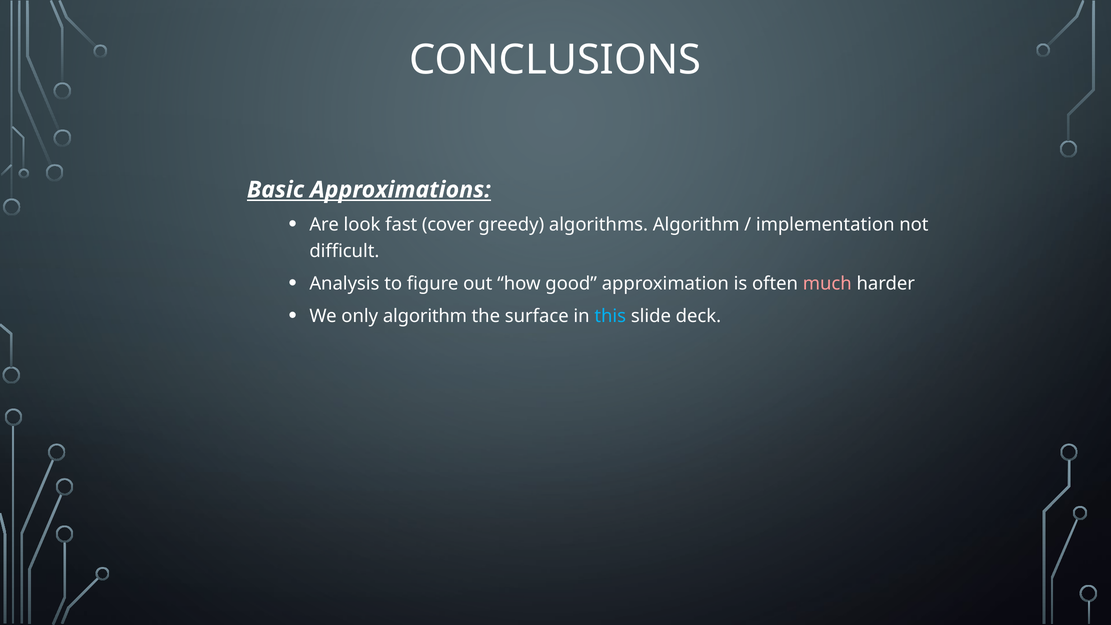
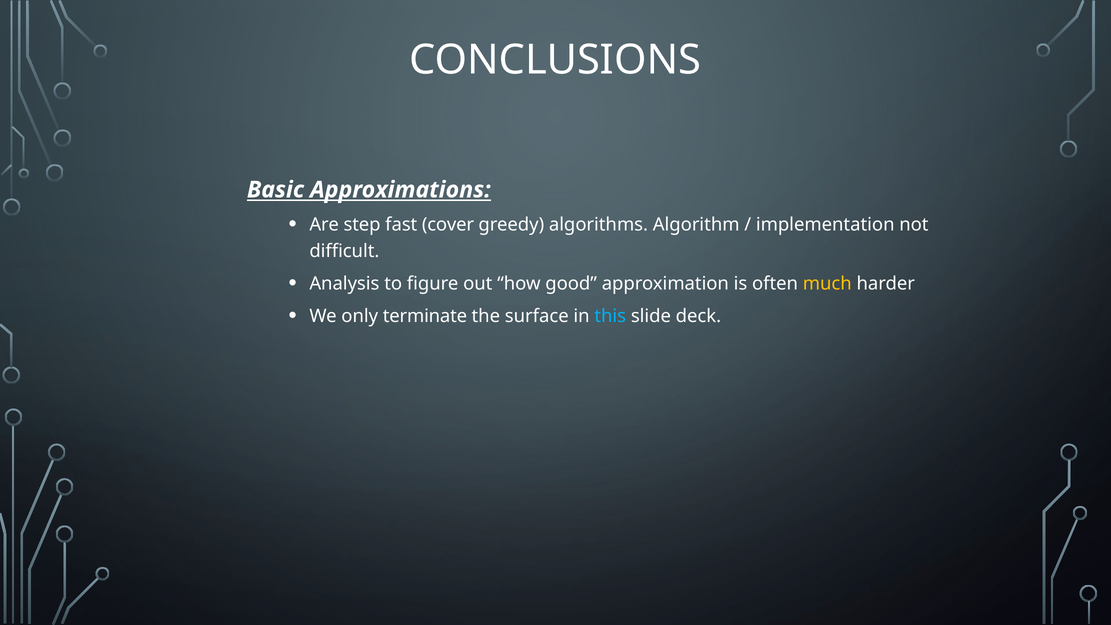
look: look -> step (362, 225)
much colour: pink -> yellow (827, 284)
only algorithm: algorithm -> terminate (425, 316)
